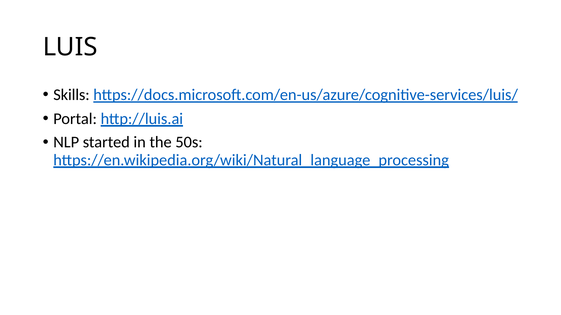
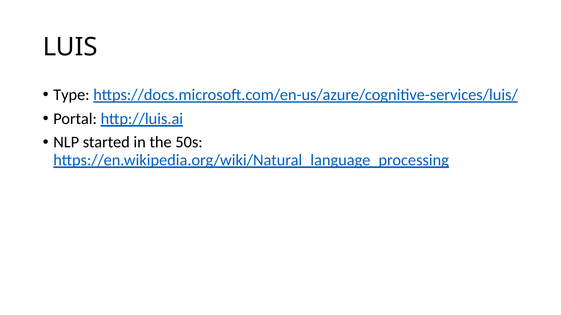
Skills: Skills -> Type (71, 95)
